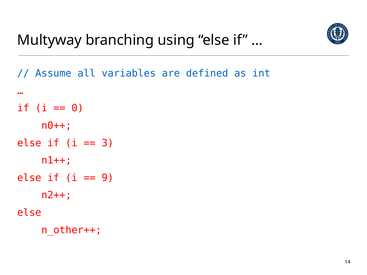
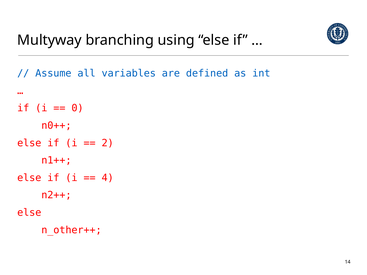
3: 3 -> 2 (108, 143)
9: 9 -> 4 (108, 178)
